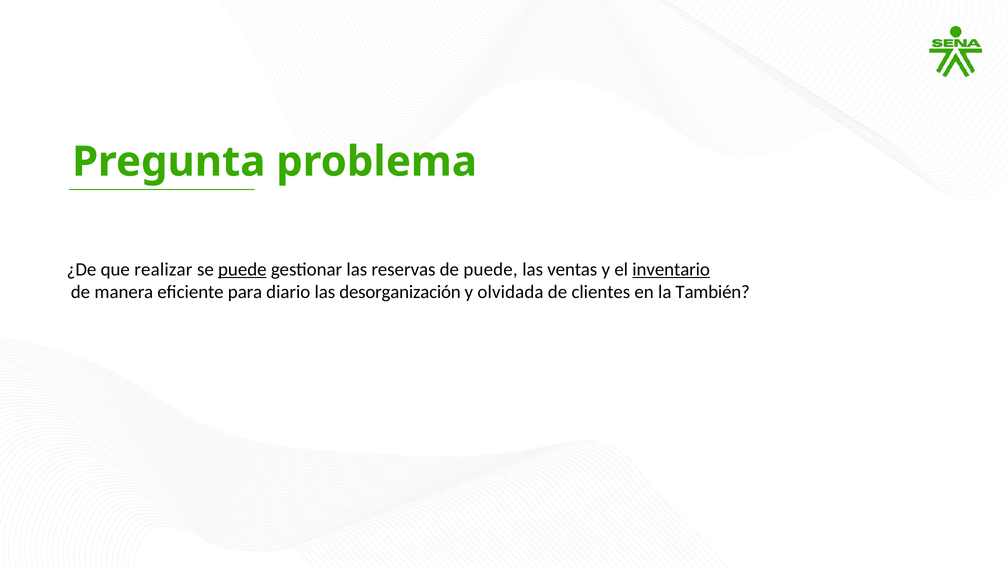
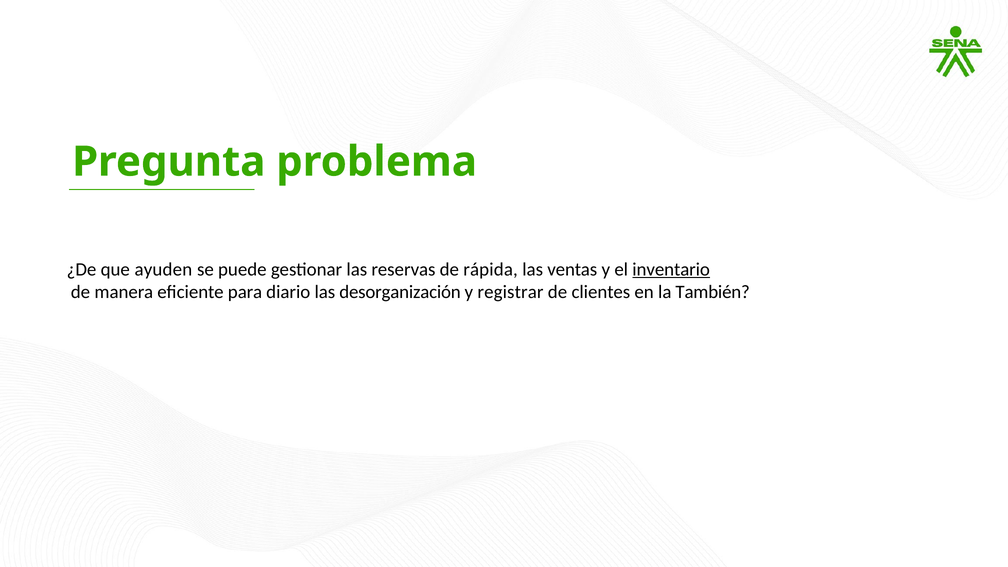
realizar: realizar -> ayuden (163, 269)
puede underline: present -> none (242, 269)
de puede: puede -> rápida (491, 269)
olvidada: olvidada -> registrar (510, 292)
